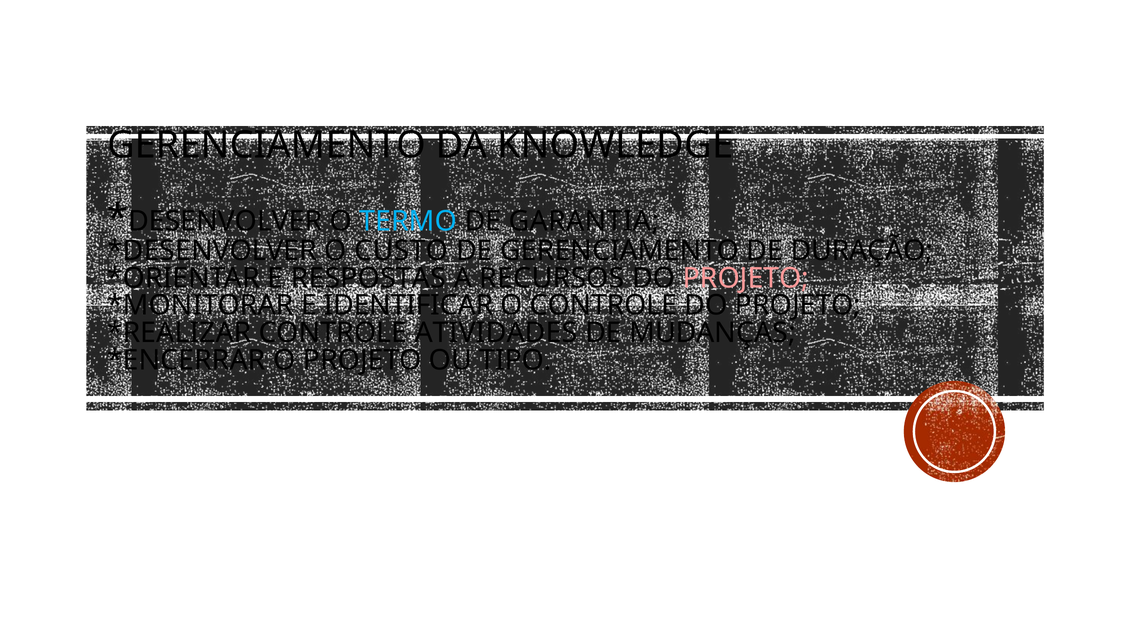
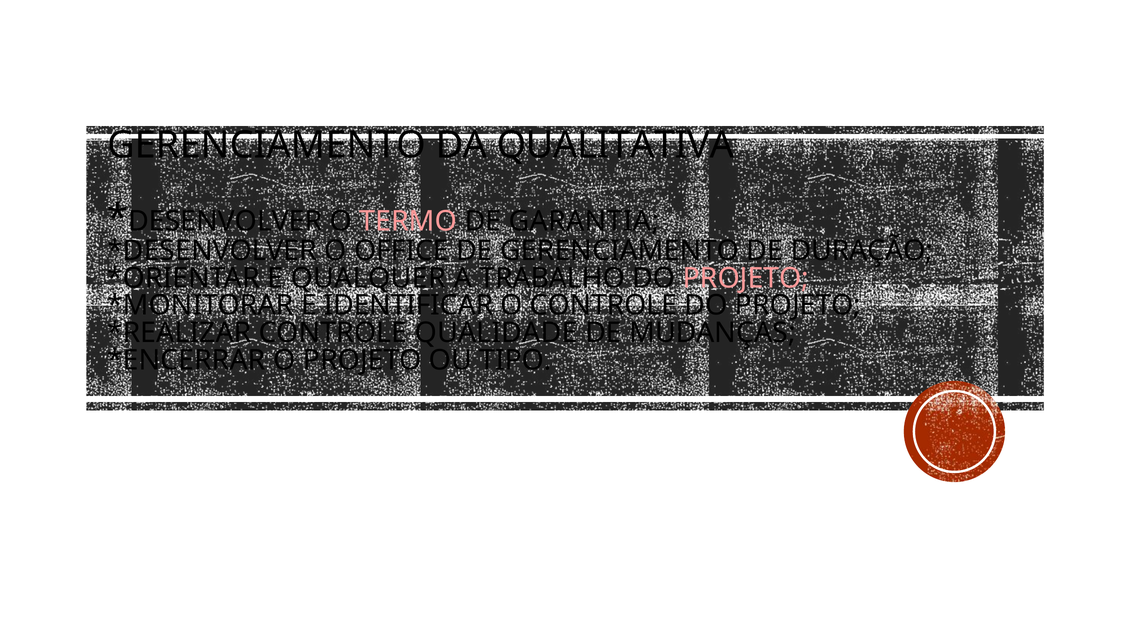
KNOWLEDGE: KNOWLEDGE -> QUALITATIVA (615, 145)
TERMO colour: light blue -> pink (408, 222)
CUSTO: CUSTO -> OFFICE (401, 251)
RESPOSTAS: RESPOSTAS -> QUALQUER (368, 278)
RECURSOS: RECURSOS -> TRABALHO (552, 278)
ATIVIDADES: ATIVIDADES -> QUALIDADE (496, 333)
